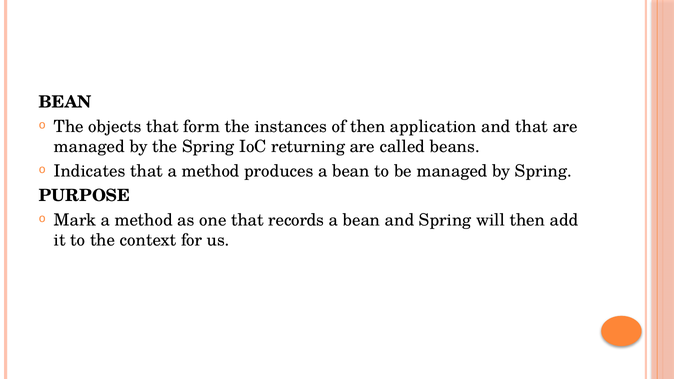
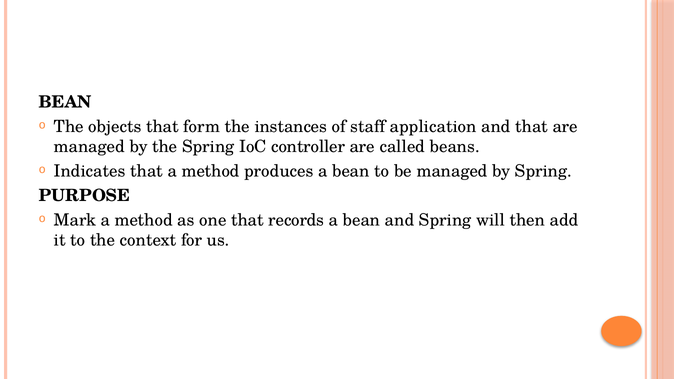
of then: then -> staff (368, 127)
returning: returning -> controller (308, 147)
